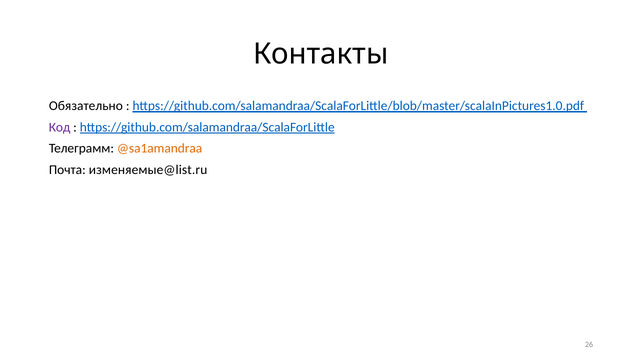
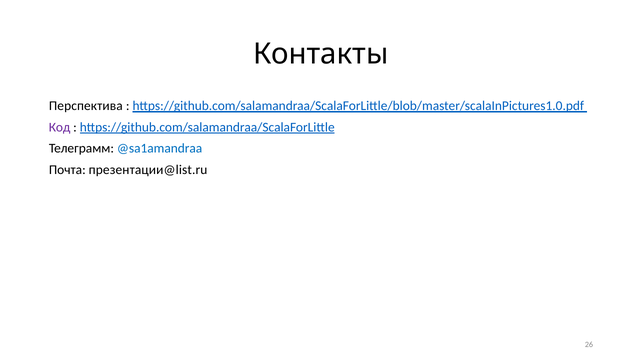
Обязательно: Обязательно -> Перспектива (86, 106)
@sa1amandraa colour: orange -> blue (160, 149)
изменяемые@list.ru: изменяемые@list.ru -> презентации@list.ru (148, 170)
